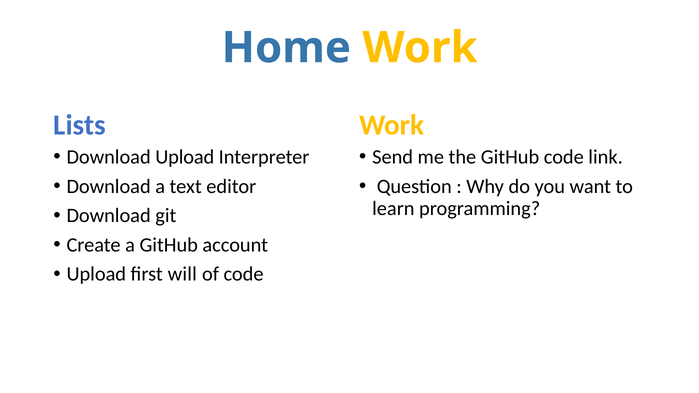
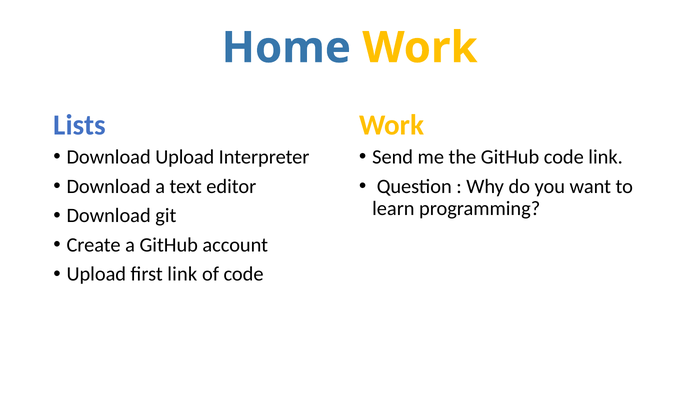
first will: will -> link (182, 274)
